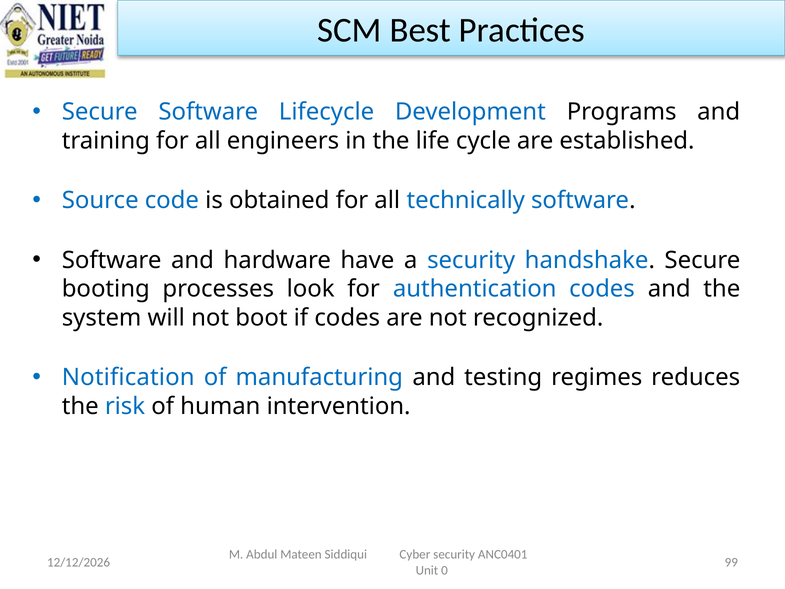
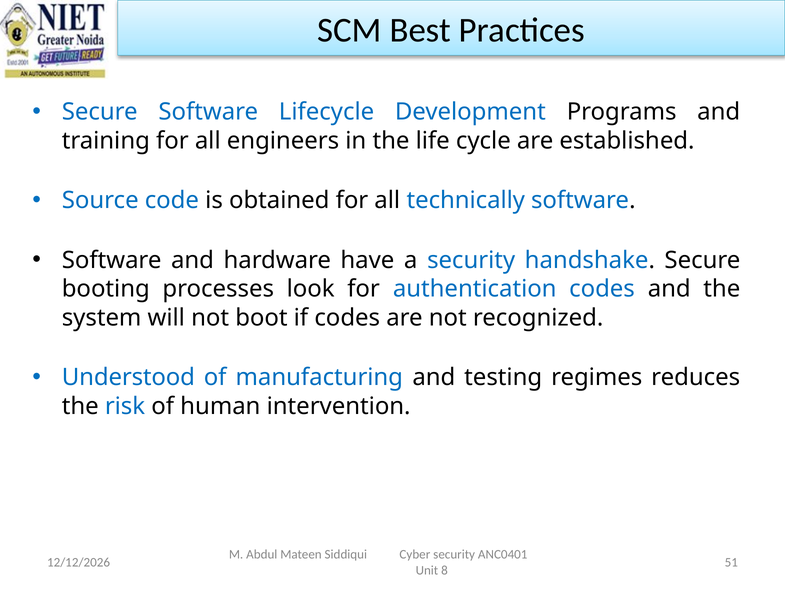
Notification: Notification -> Understood (128, 377)
99: 99 -> 51 (731, 562)
0: 0 -> 8 (444, 570)
